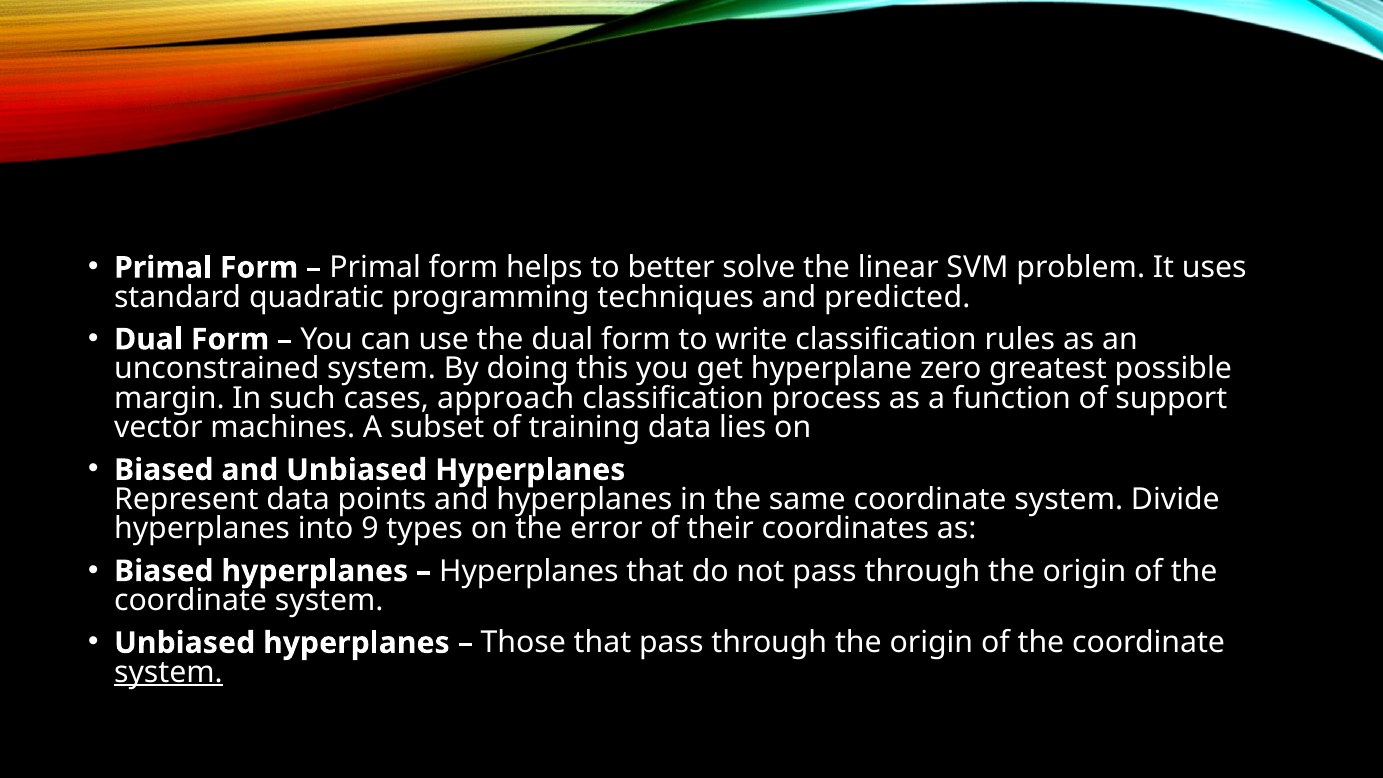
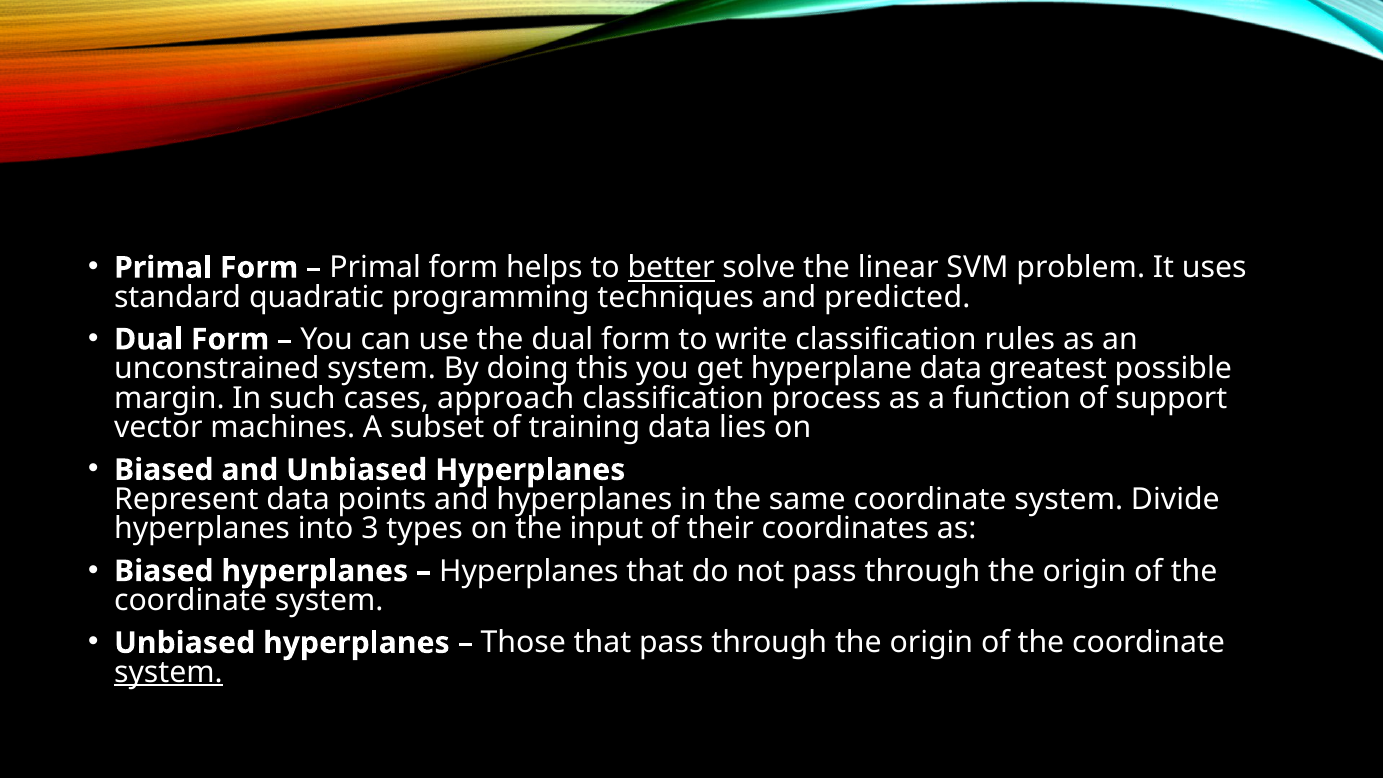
better underline: none -> present (671, 268)
hyperplane zero: zero -> data (951, 369)
9: 9 -> 3 (370, 529)
error: error -> input (606, 529)
